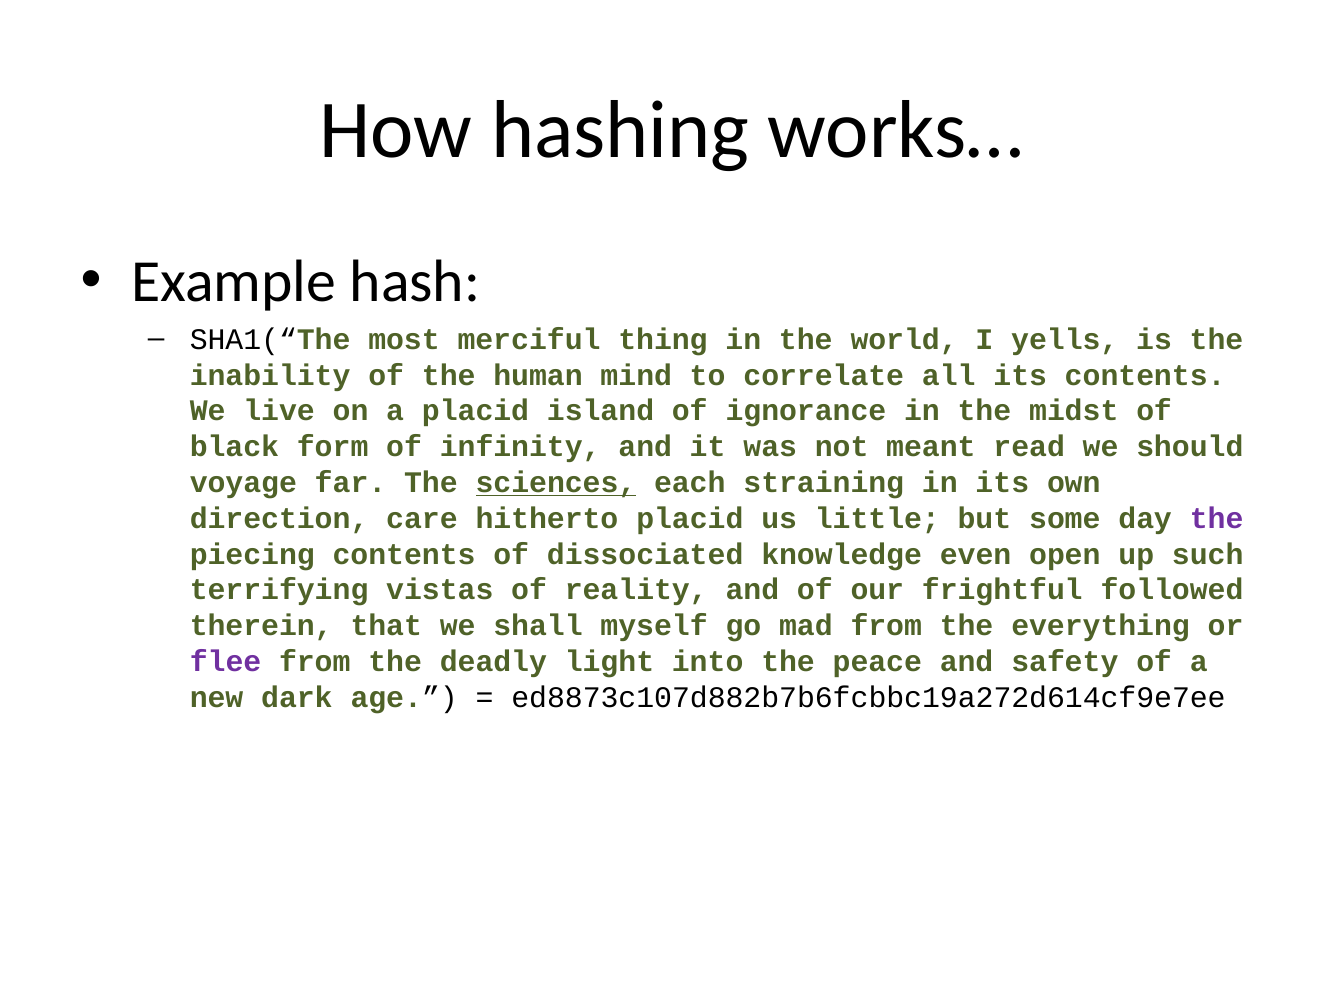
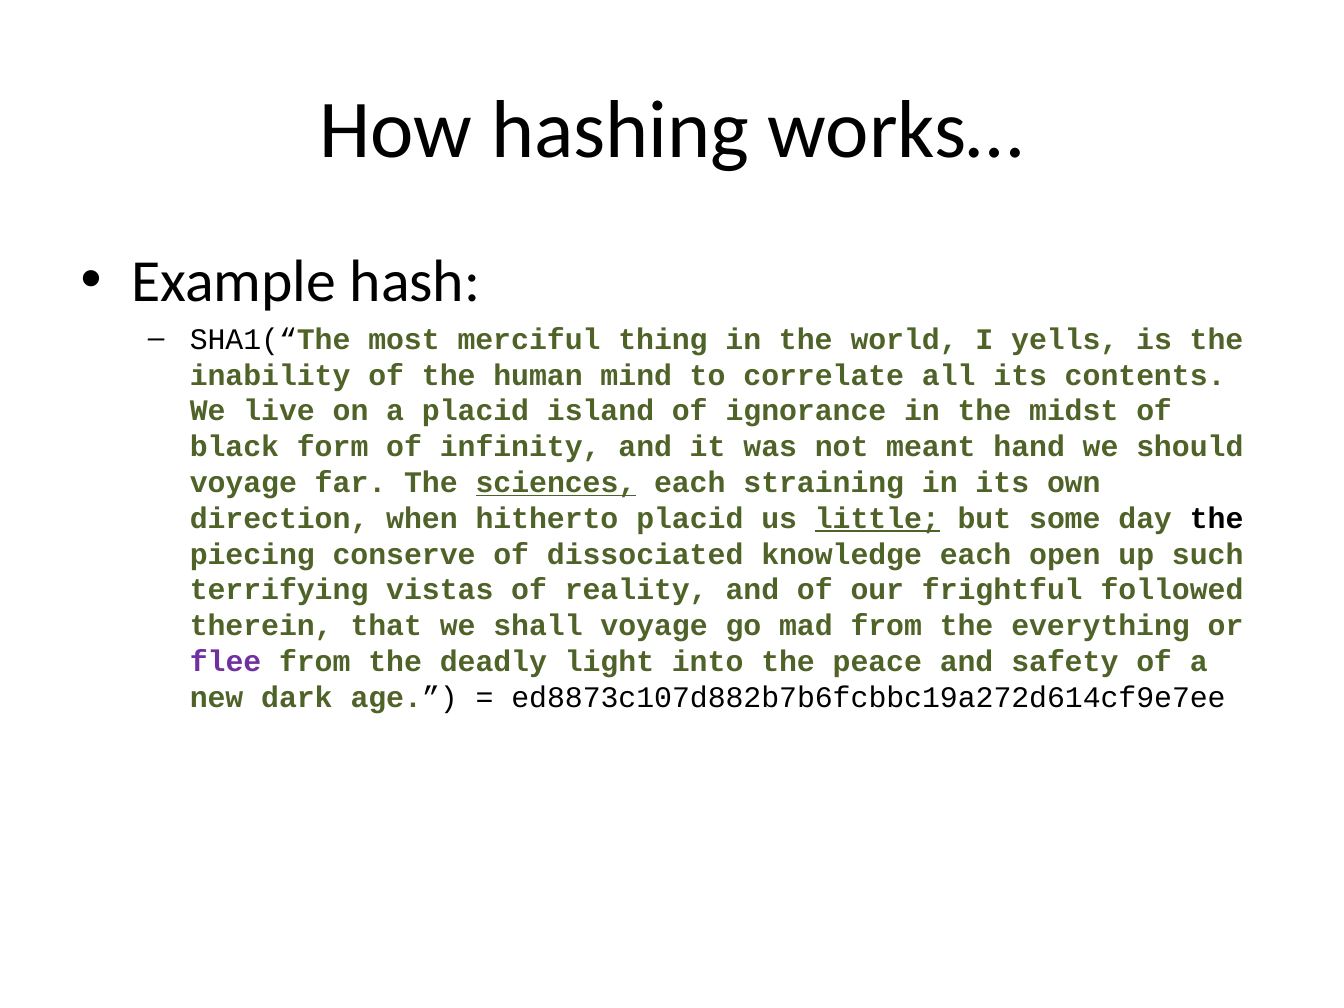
read: read -> hand (1029, 447)
care: care -> when (422, 518)
little underline: none -> present (877, 518)
the colour: purple -> black (1217, 518)
piecing contents: contents -> conserve (404, 554)
knowledge even: even -> each (976, 554)
shall myself: myself -> voyage (654, 626)
